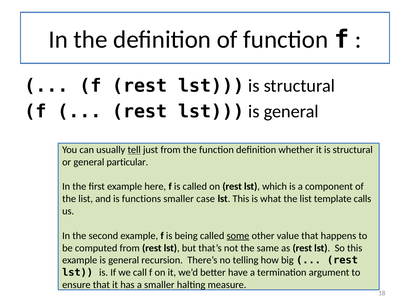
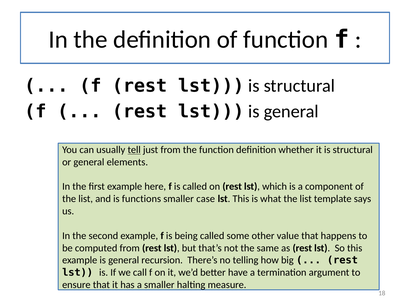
particular: particular -> elements (127, 162)
calls: calls -> says (362, 199)
some underline: present -> none (238, 236)
